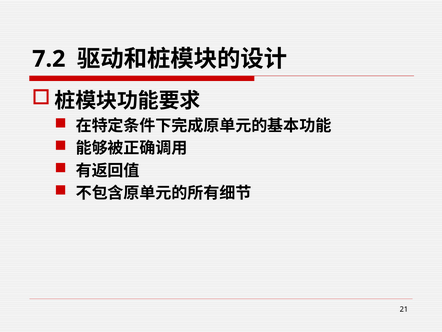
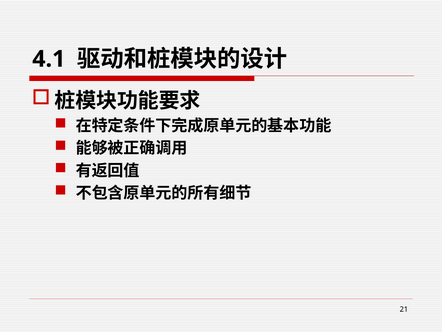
7.2: 7.2 -> 4.1 (49, 59)
